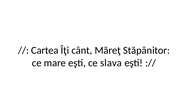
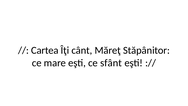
slava: slava -> sfânt (111, 63)
